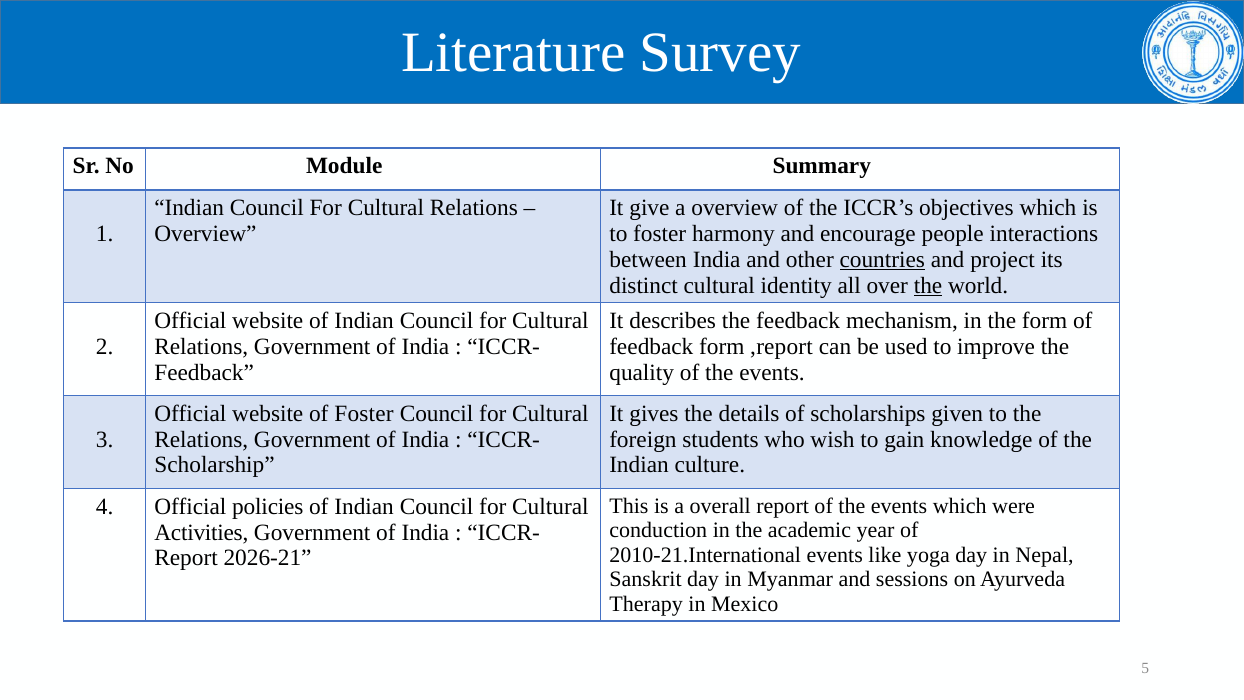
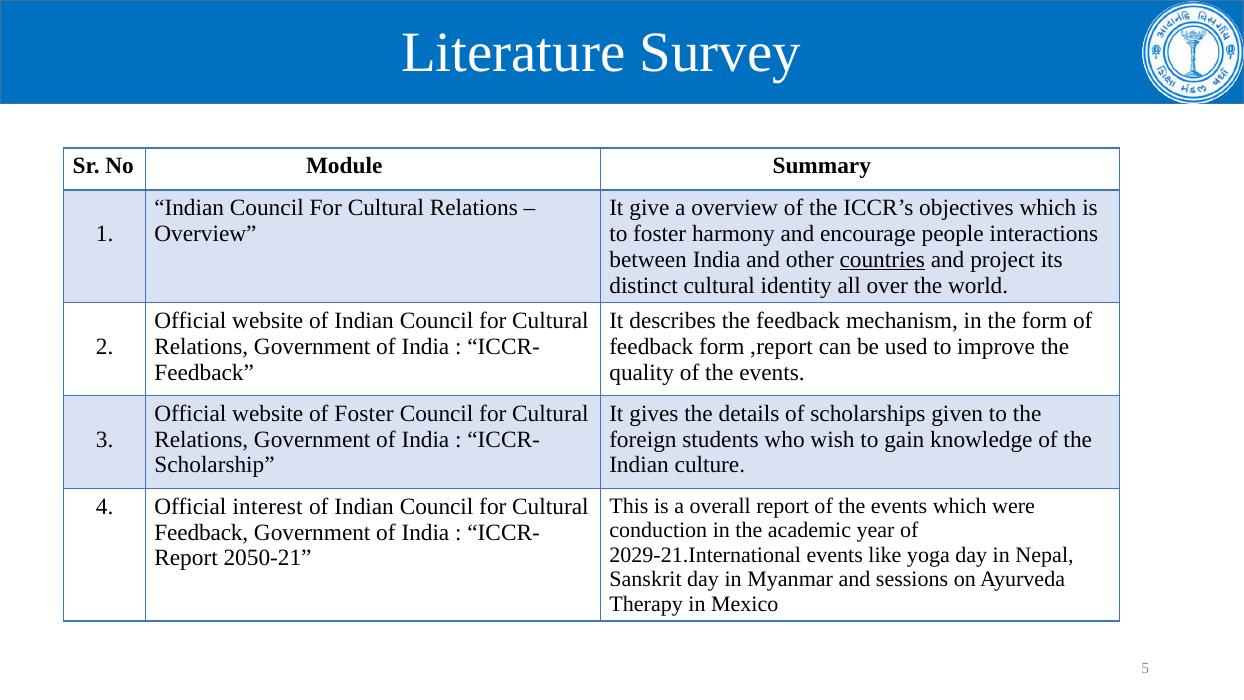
the underline: present -> none (928, 285)
policies: policies -> interest (268, 506)
Activities: Activities -> Feedback (201, 532)
2010-21.International: 2010-21.International -> 2029-21.International (705, 555)
2026-21: 2026-21 -> 2050-21 (268, 558)
